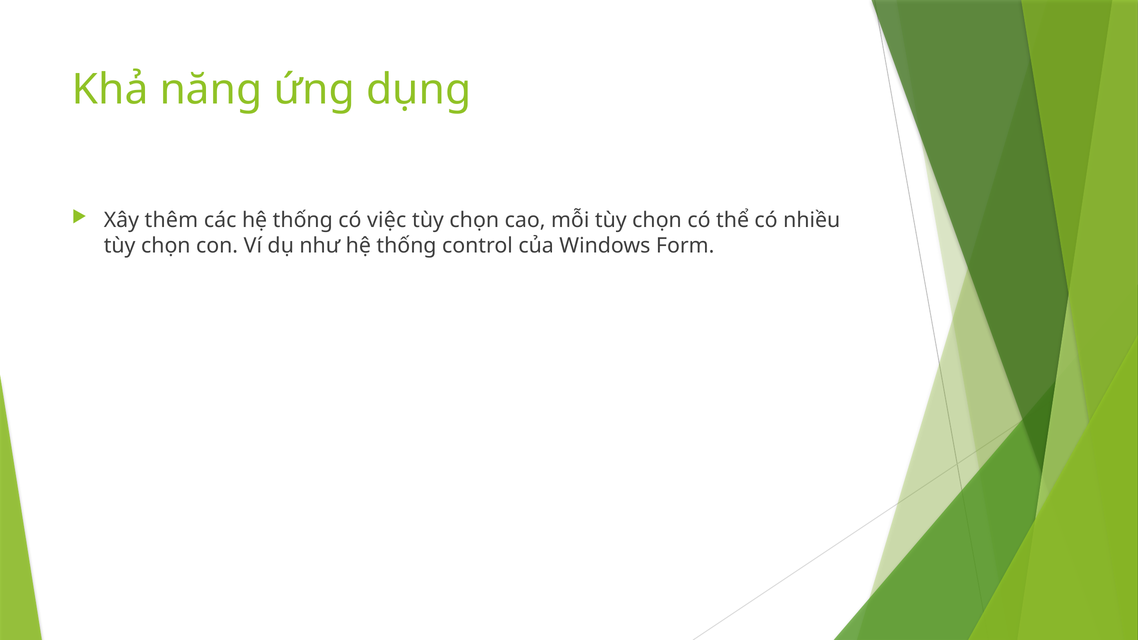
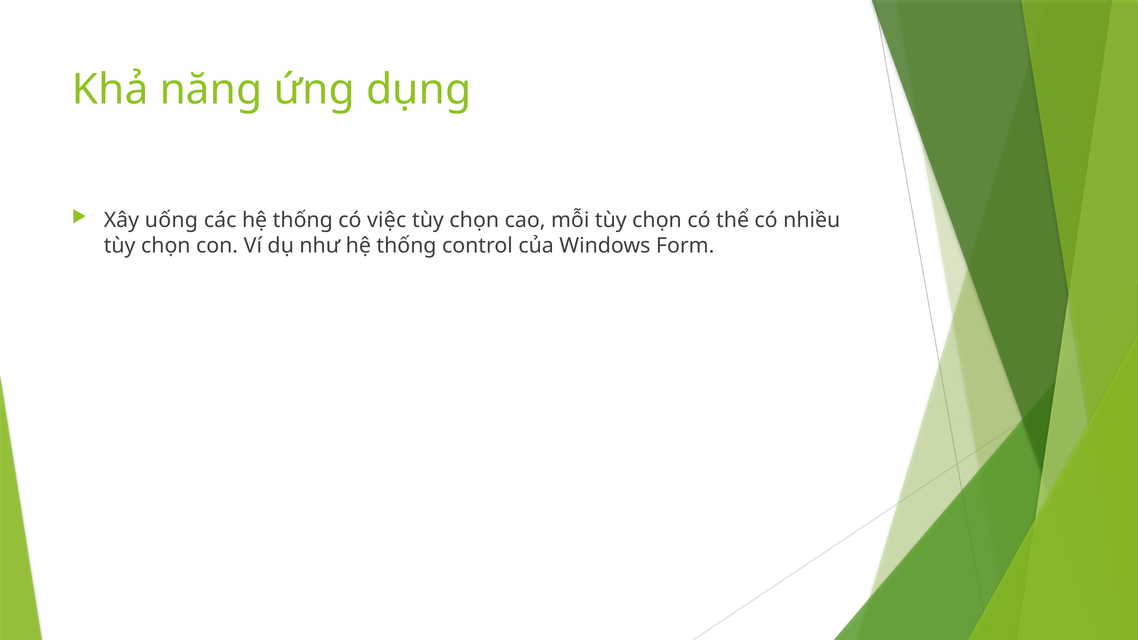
thêm: thêm -> uống (171, 220)
